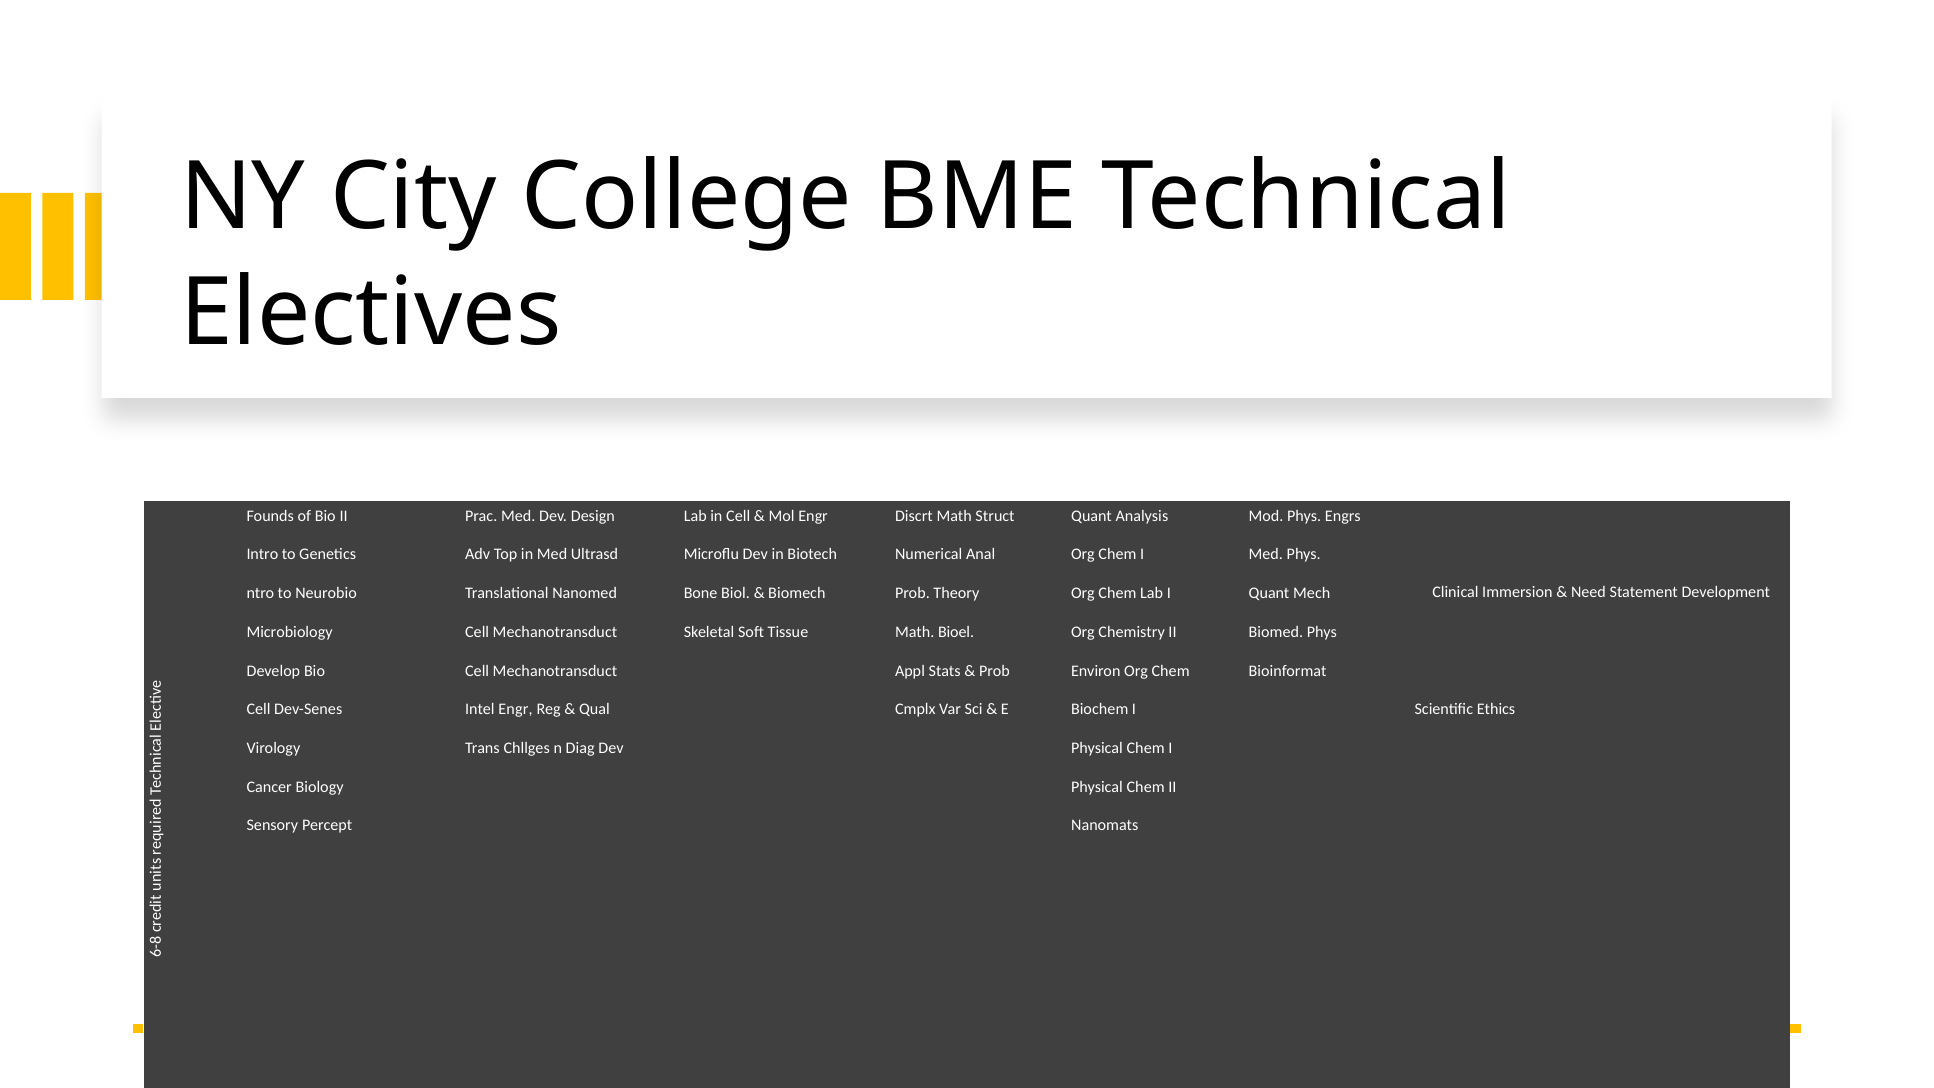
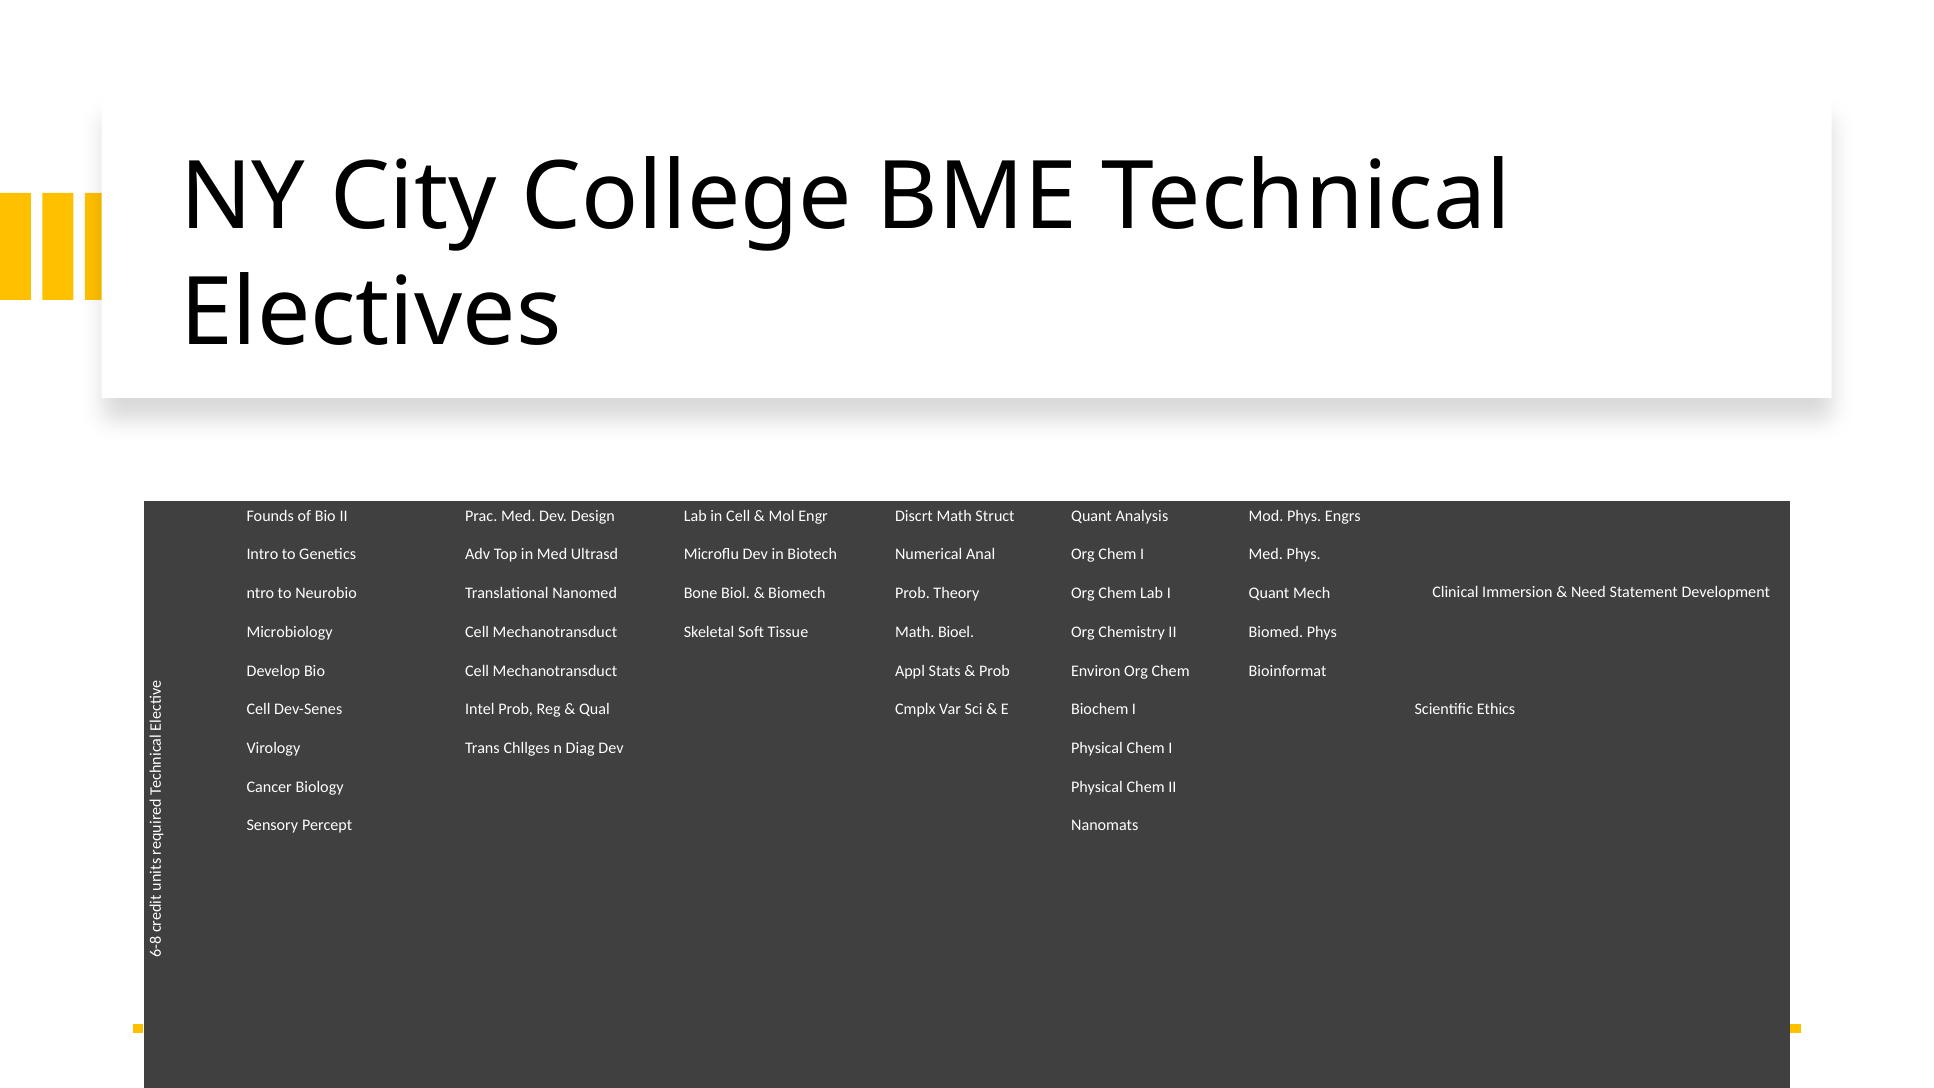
Intel Engr: Engr -> Prob (516, 709)
